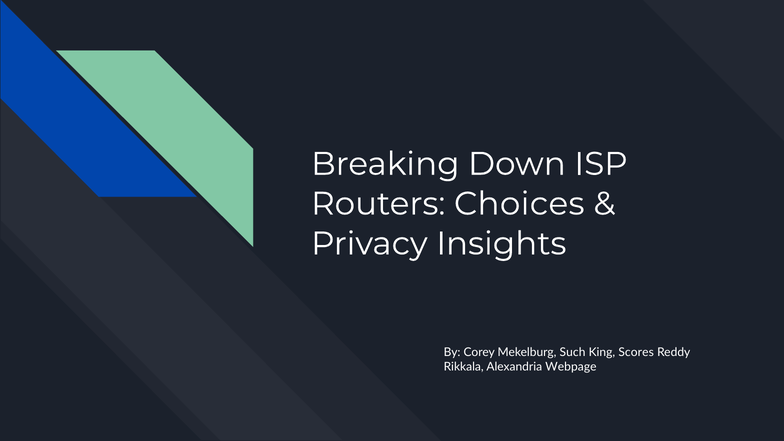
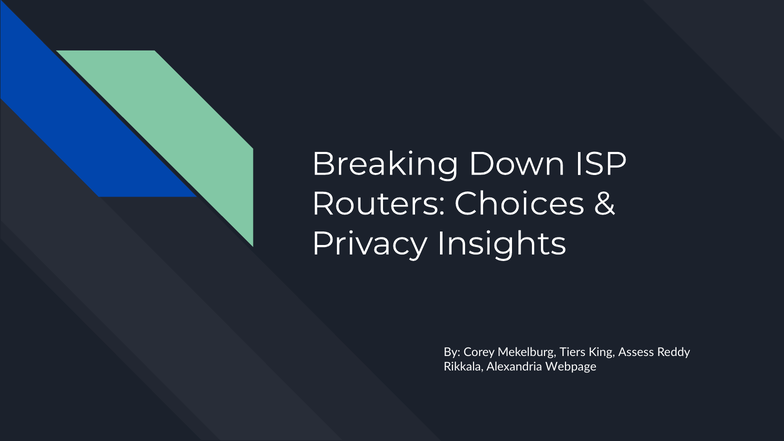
Such: Such -> Tiers (573, 352)
Scores: Scores -> Assess (636, 352)
